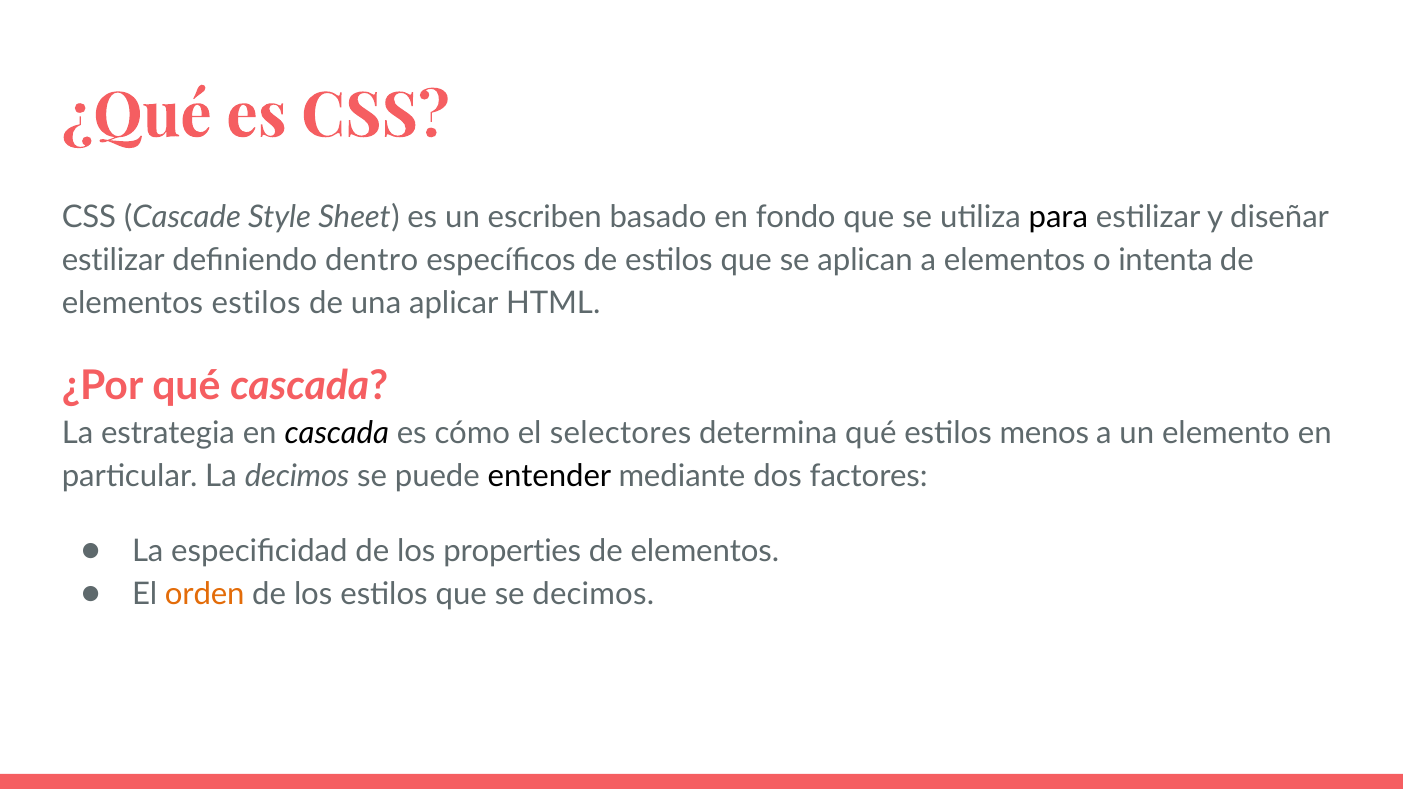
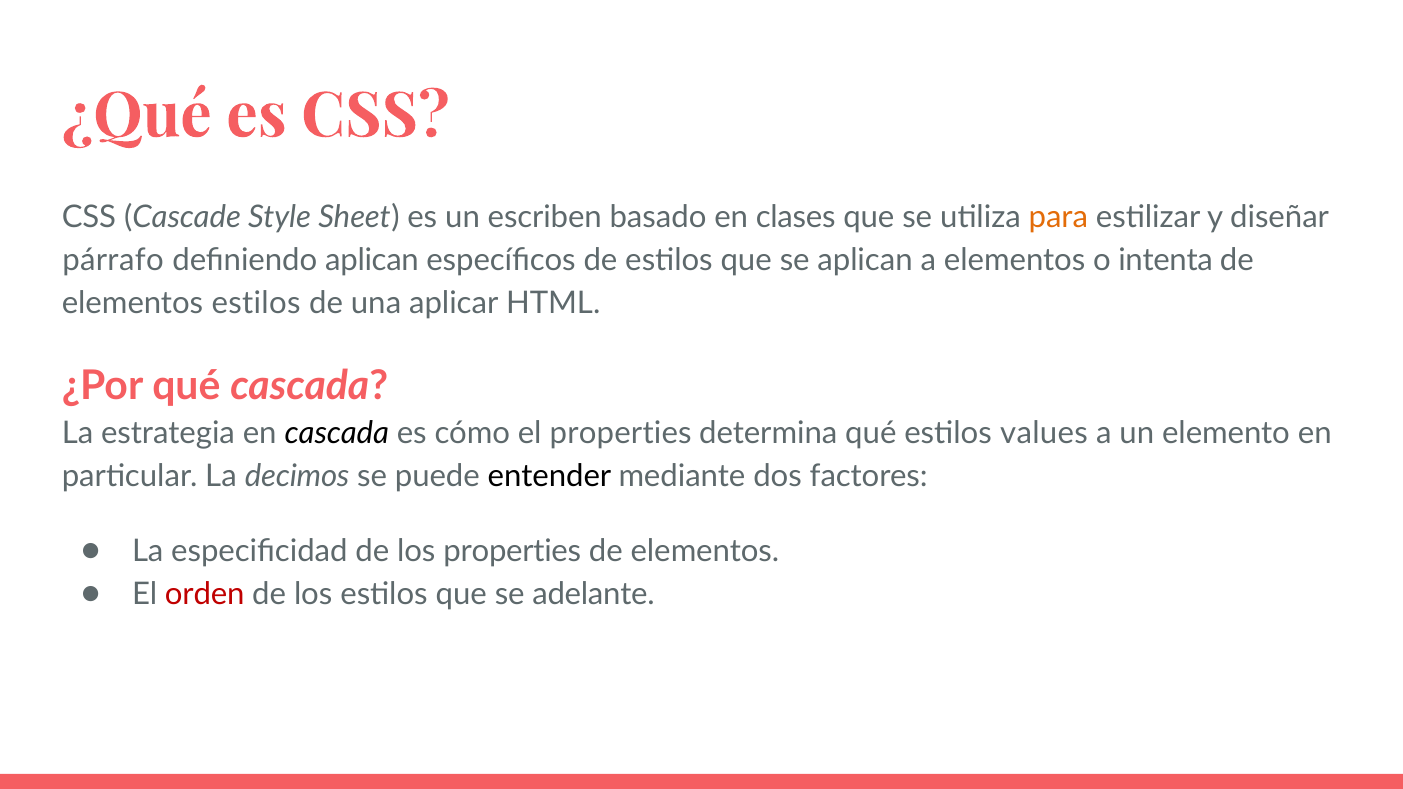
fondo: fondo -> clases (796, 217)
para colour: black -> orange (1058, 217)
estilizar: estilizar -> párrafo (113, 260)
definiendo dentro: dentro -> aplican (372, 260)
el selectores: selectores -> properties (621, 434)
menos: menos -> values (1044, 434)
orden colour: orange -> red (205, 594)
se decimos: decimos -> adelante (594, 594)
